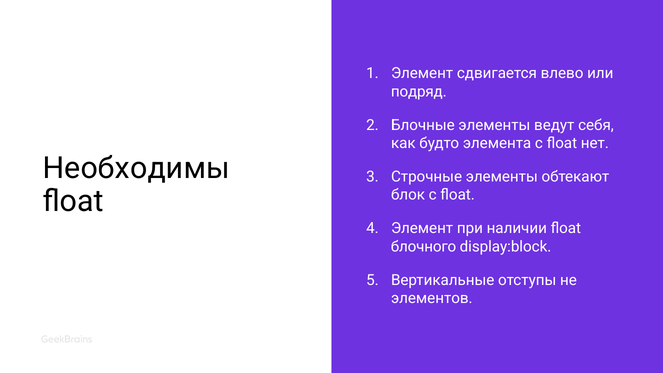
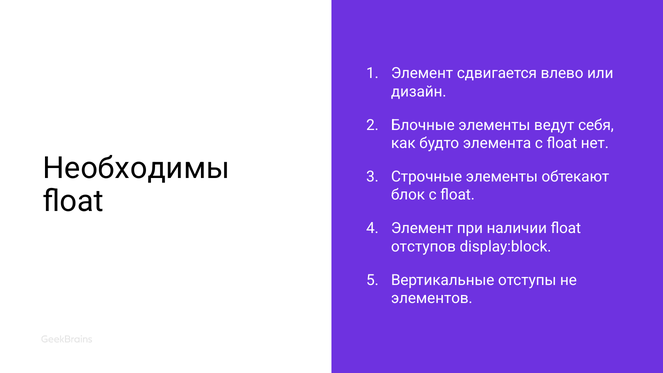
подряд: подряд -> дизайн (419, 92)
блочного: блочного -> отступов (423, 247)
